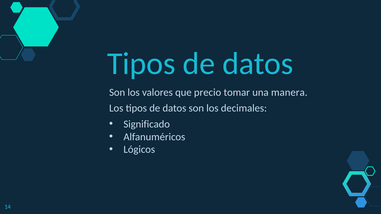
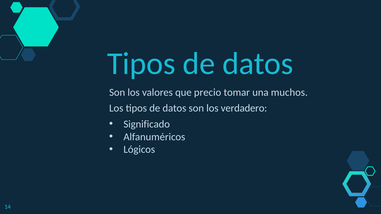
manera: manera -> muchos (289, 93)
decimales: decimales -> verdadero (244, 108)
